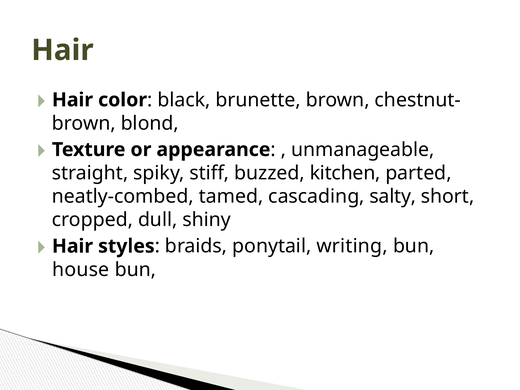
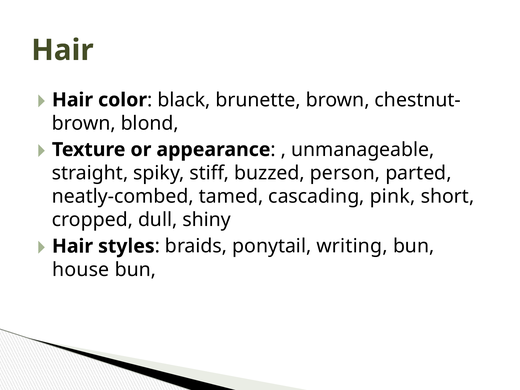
kitchen: kitchen -> person (345, 173)
salty: salty -> pink (393, 196)
